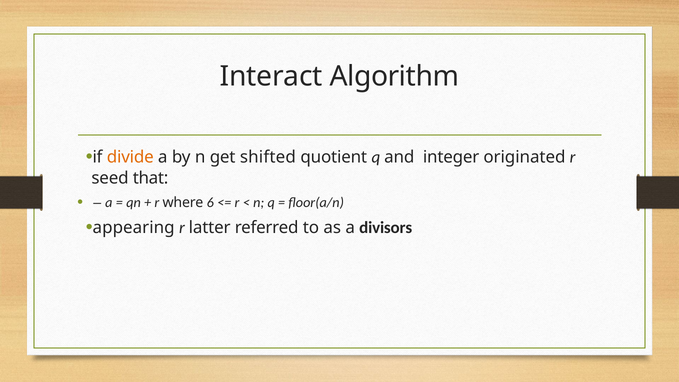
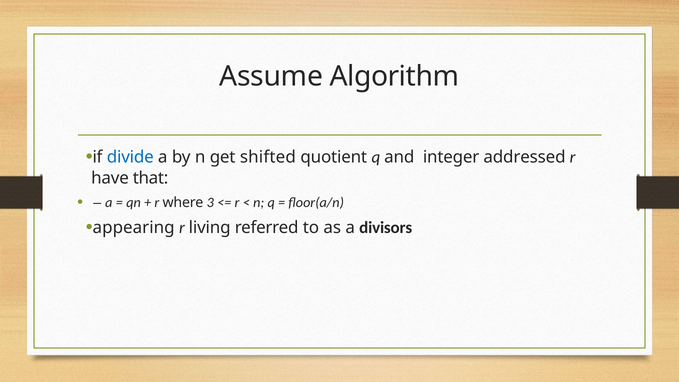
Interact: Interact -> Assume (271, 76)
divide colour: orange -> blue (130, 157)
originated: originated -> addressed (524, 157)
seed: seed -> have (110, 178)
6: 6 -> 3 (210, 203)
latter: latter -> living (210, 228)
